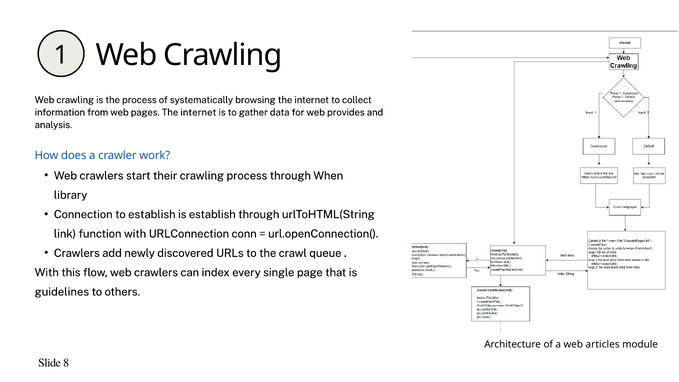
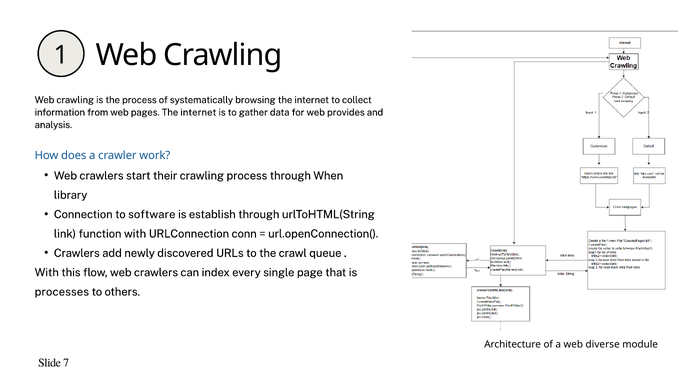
to establish: establish -> software (152, 214)
guidelines: guidelines -> processes (62, 292)
articles: articles -> diverse (603, 344)
8: 8 -> 7 (66, 363)
